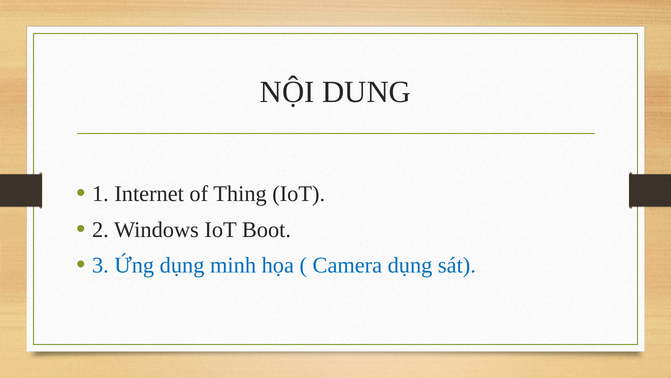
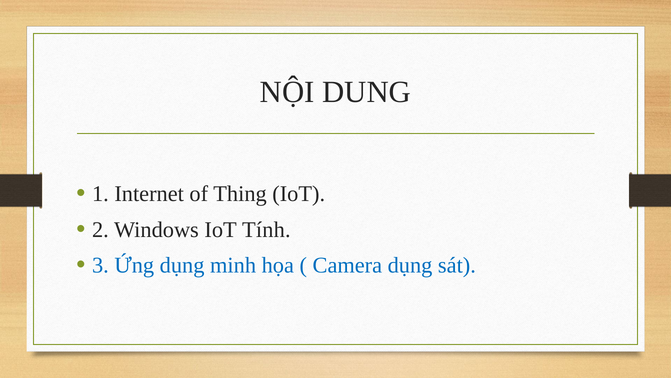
Boot: Boot -> Tính (266, 229)
